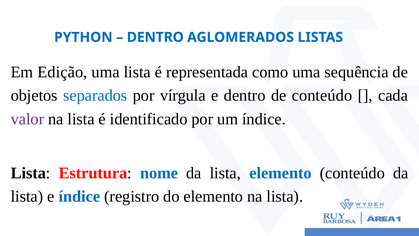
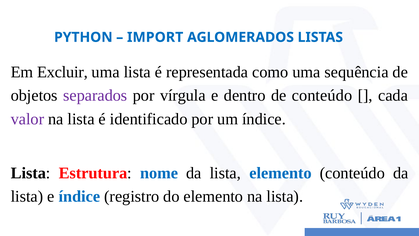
DENTRO: DENTRO -> IMPORT (155, 37)
Edição: Edição -> Excluir (63, 72)
separados colour: blue -> purple (95, 95)
